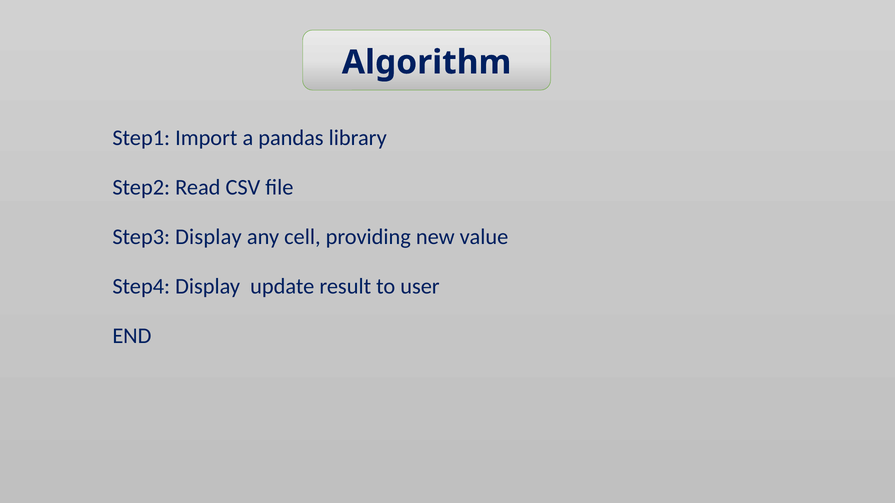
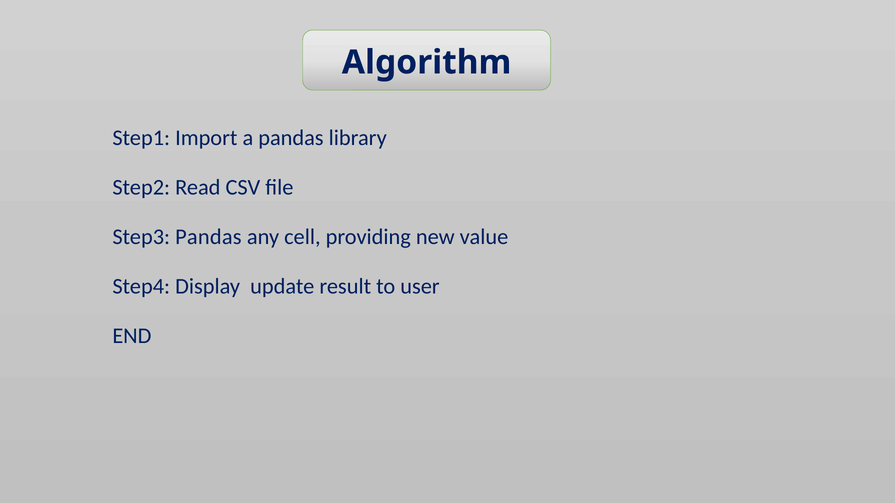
Step3 Display: Display -> Pandas (208, 237)
